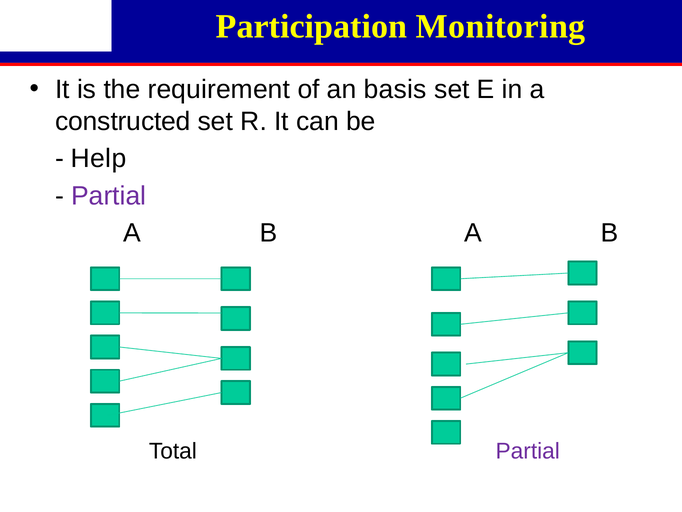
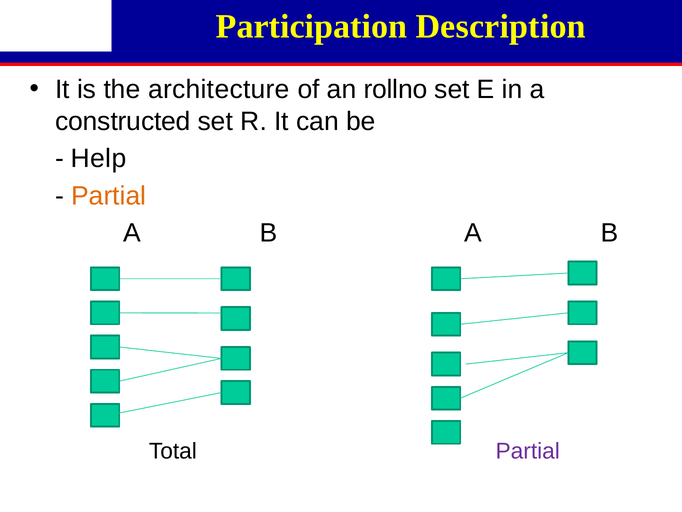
Monitoring: Monitoring -> Description (501, 26)
requirement: requirement -> architecture (219, 89)
basis: basis -> rollno (396, 89)
Partial colour: purple -> orange (109, 196)
